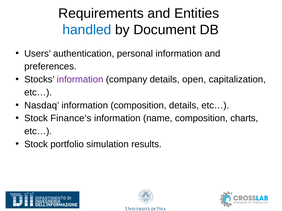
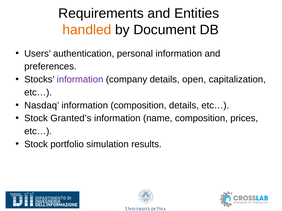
handled colour: blue -> orange (87, 30)
Finance’s: Finance’s -> Granted’s (71, 119)
charts: charts -> prices (244, 119)
